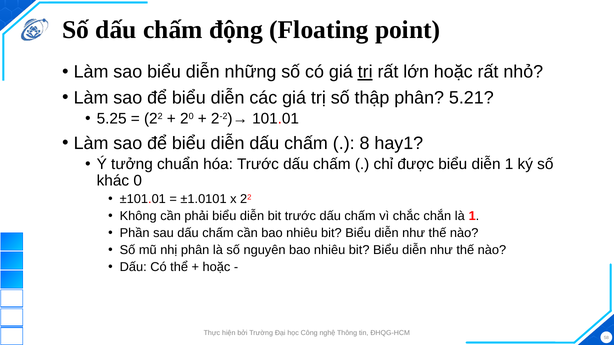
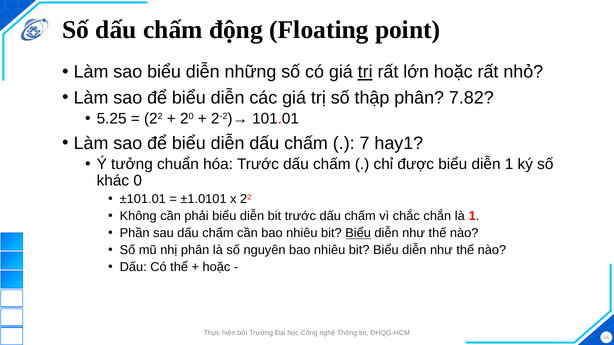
5.21: 5.21 -> 7.82 (471, 98)
8: 8 -> 7 (365, 143)
Biểu underline: none -> present (358, 233)
